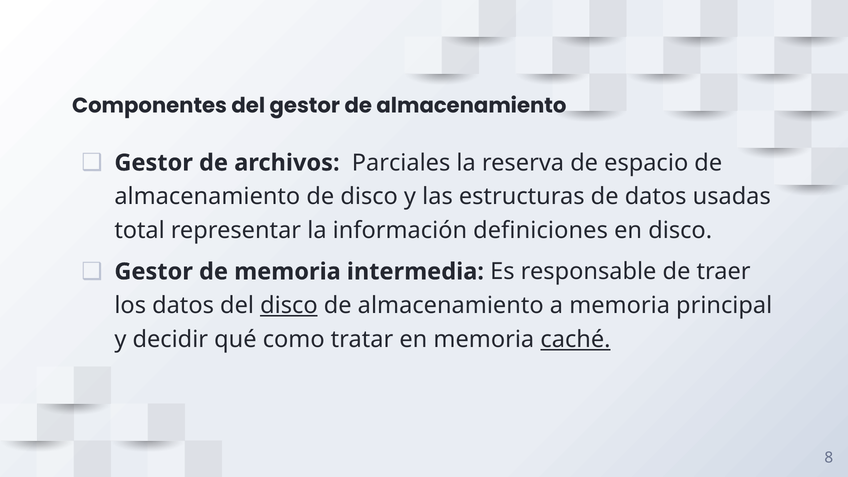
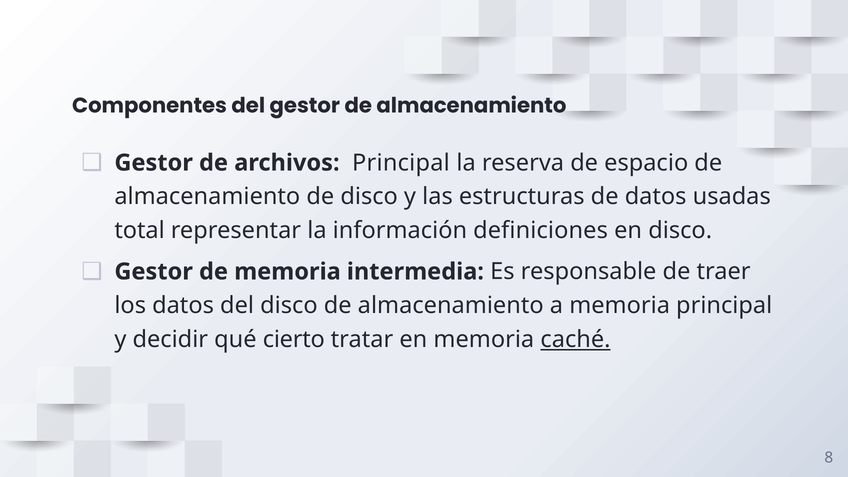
archivos Parciales: Parciales -> Principal (401, 163)
disco underline: present -> none (289, 306)
como: como -> cierto (294, 339)
